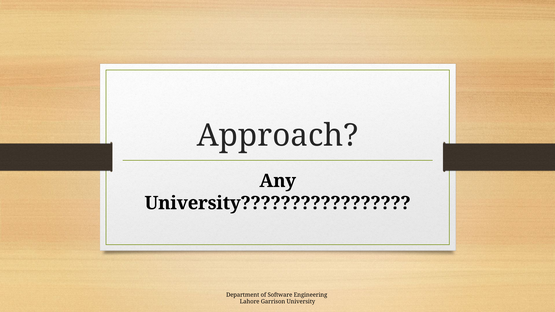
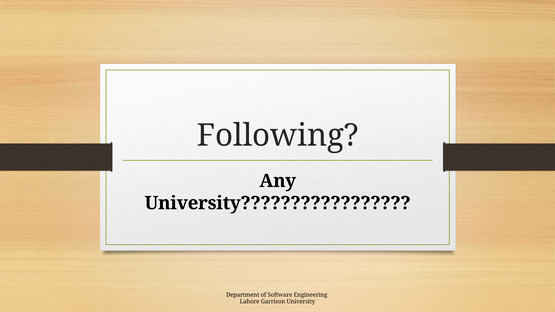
Approach: Approach -> Following (278, 136)
